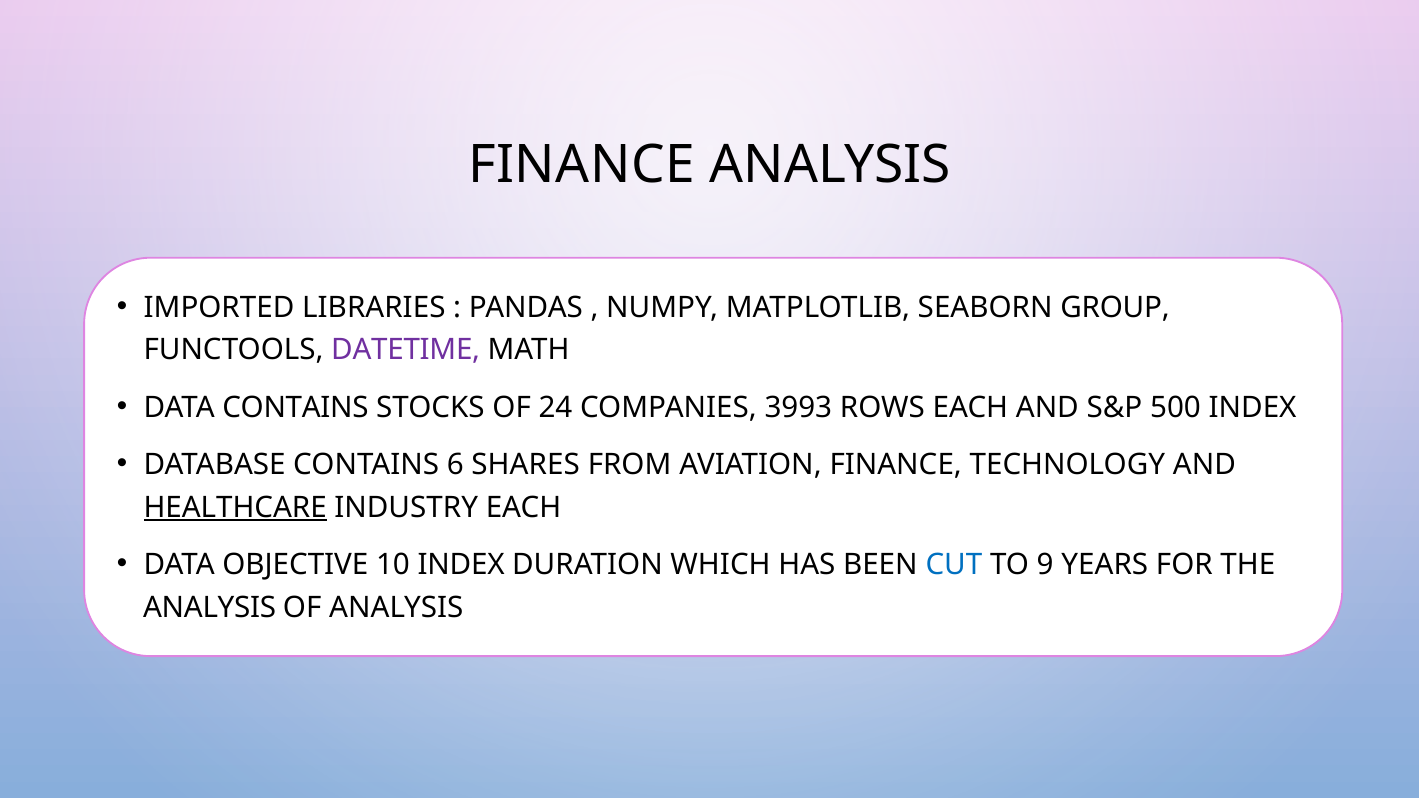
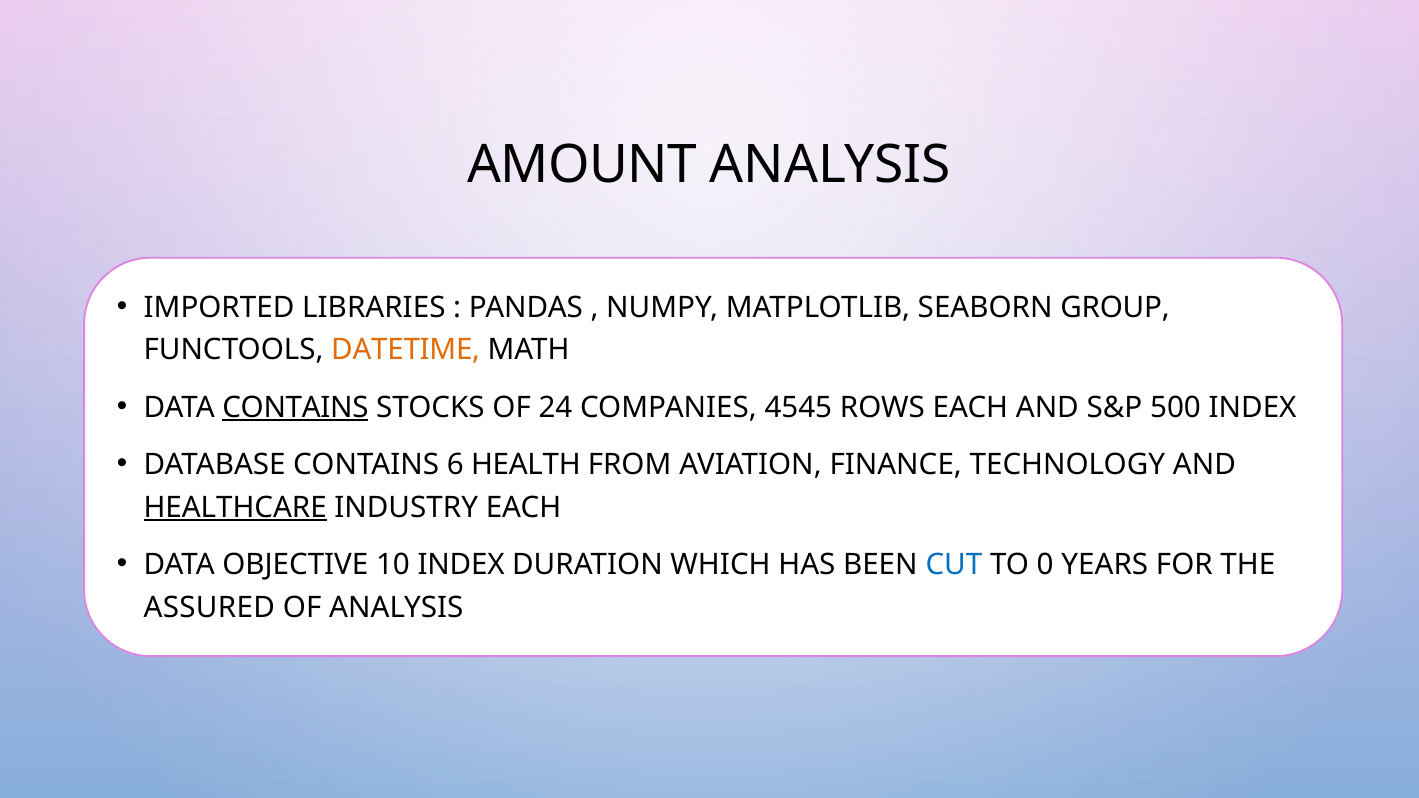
FINANCE: FINANCE -> AMOUNT (582, 164)
DATETIME colour: purple -> orange (406, 350)
CONTAINS underline: none -> present (295, 408)
3993: 3993 -> 4545 (798, 408)
SHARES: SHARES -> HEALTH (526, 465)
9: 9 -> 0 (1045, 565)
ANALYSIS: ANALYSIS -> ASSURED (209, 607)
